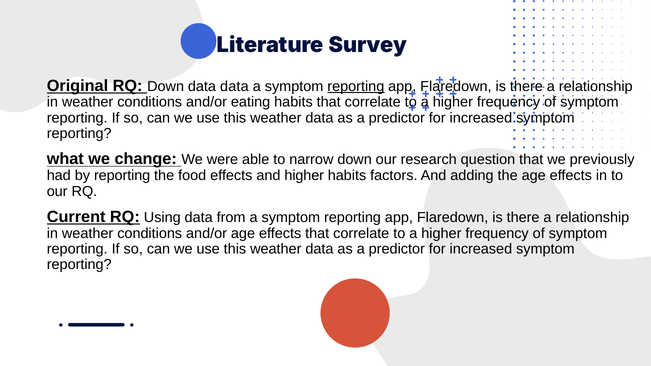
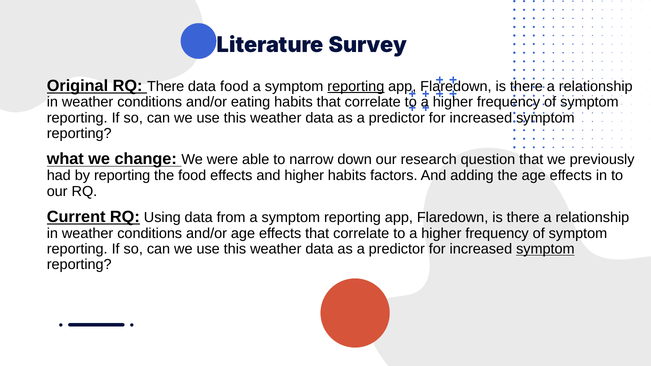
RQ Down: Down -> There (166, 86)
data data: data -> food (234, 86)
symptom underline: none -> present (545, 249)
